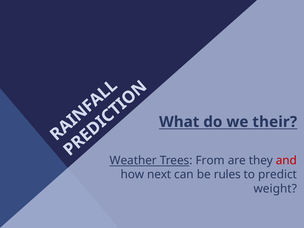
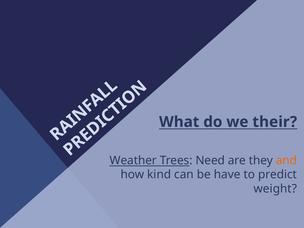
From: From -> Need (210, 160)
and colour: red -> orange (286, 160)
next: next -> kind (159, 175)
rules: rules -> have (227, 175)
